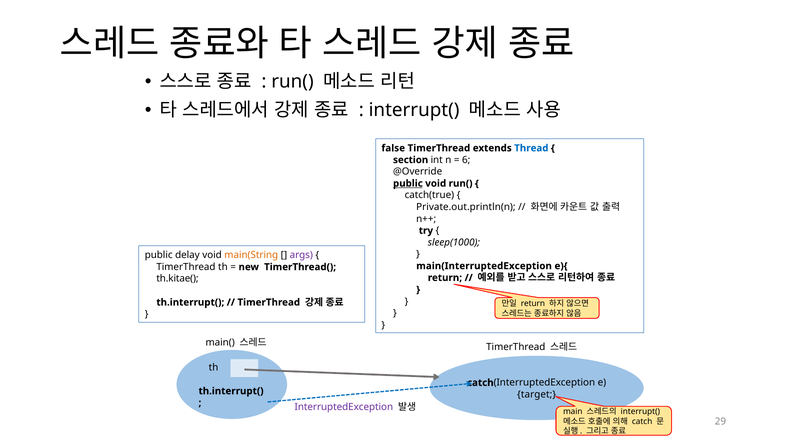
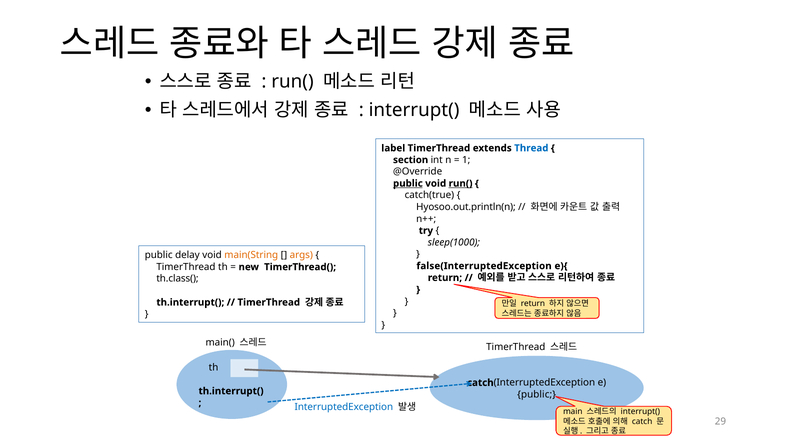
false: false -> label (393, 148)
6: 6 -> 1 (466, 160)
run( underline: none -> present (461, 183)
Private.out.println(n: Private.out.println(n -> Hyosoo.out.println(n (466, 207)
args colour: purple -> orange (301, 255)
main(InterruptedException: main(InterruptedException -> false(InterruptedException (484, 266)
th.kitae(: th.kitae( -> th.class( (177, 279)
target: target -> public (537, 395)
InterruptedException colour: purple -> blue (344, 407)
